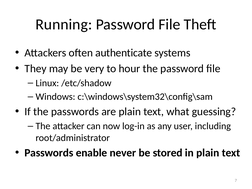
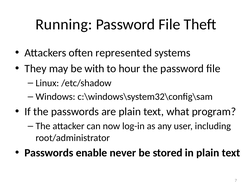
authenticate: authenticate -> represented (124, 53)
very: very -> with (94, 69)
guessing: guessing -> program (214, 112)
